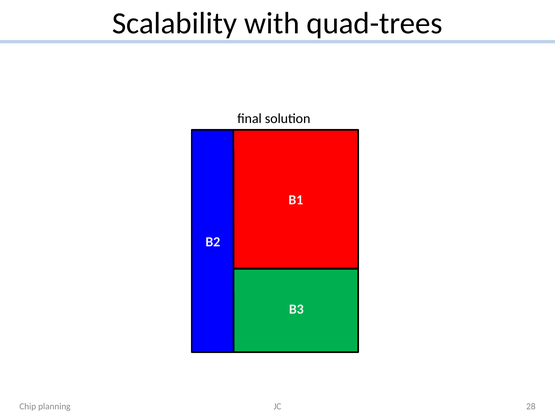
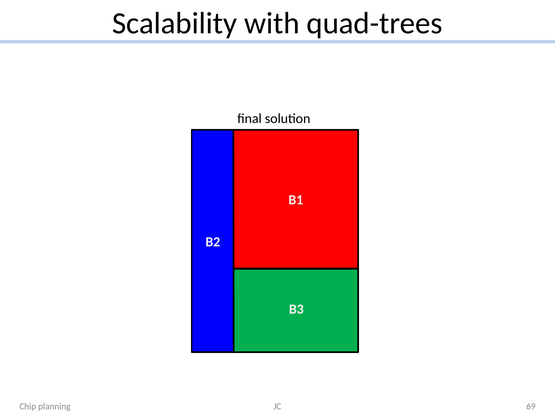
28: 28 -> 69 (531, 406)
